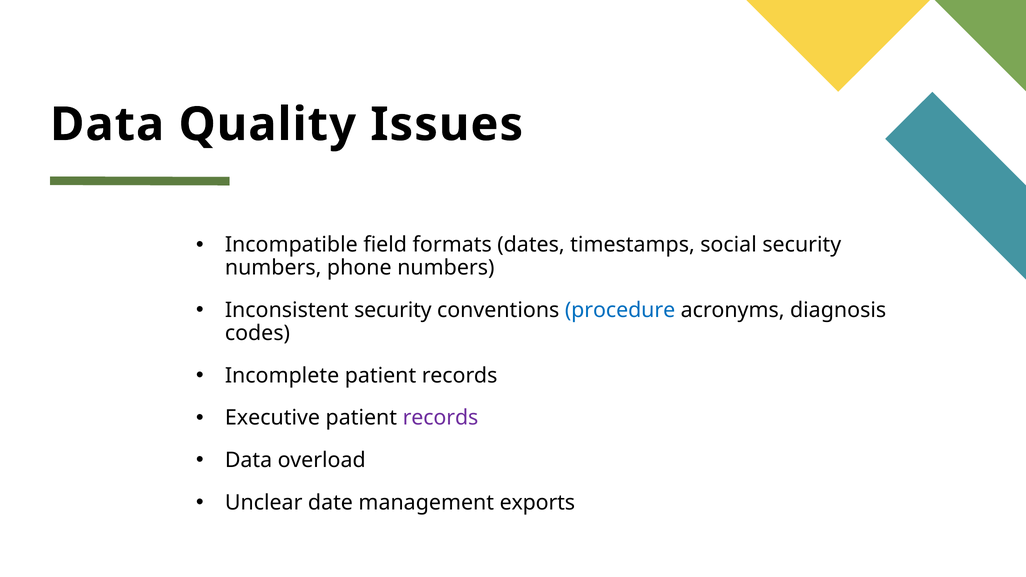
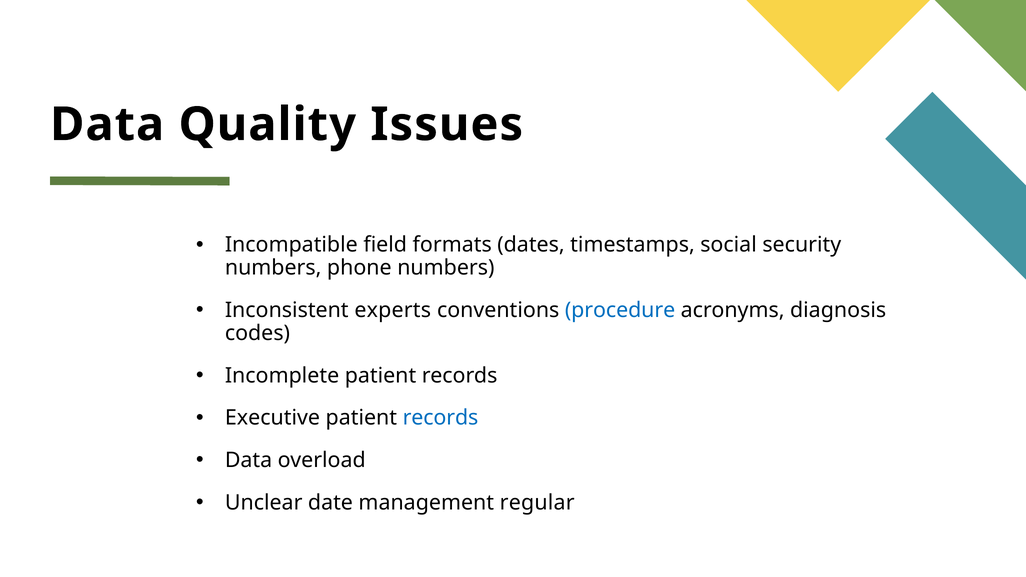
Inconsistent security: security -> experts (393, 310)
records colour: purple -> blue (440, 418)
exports: exports -> regular (537, 503)
